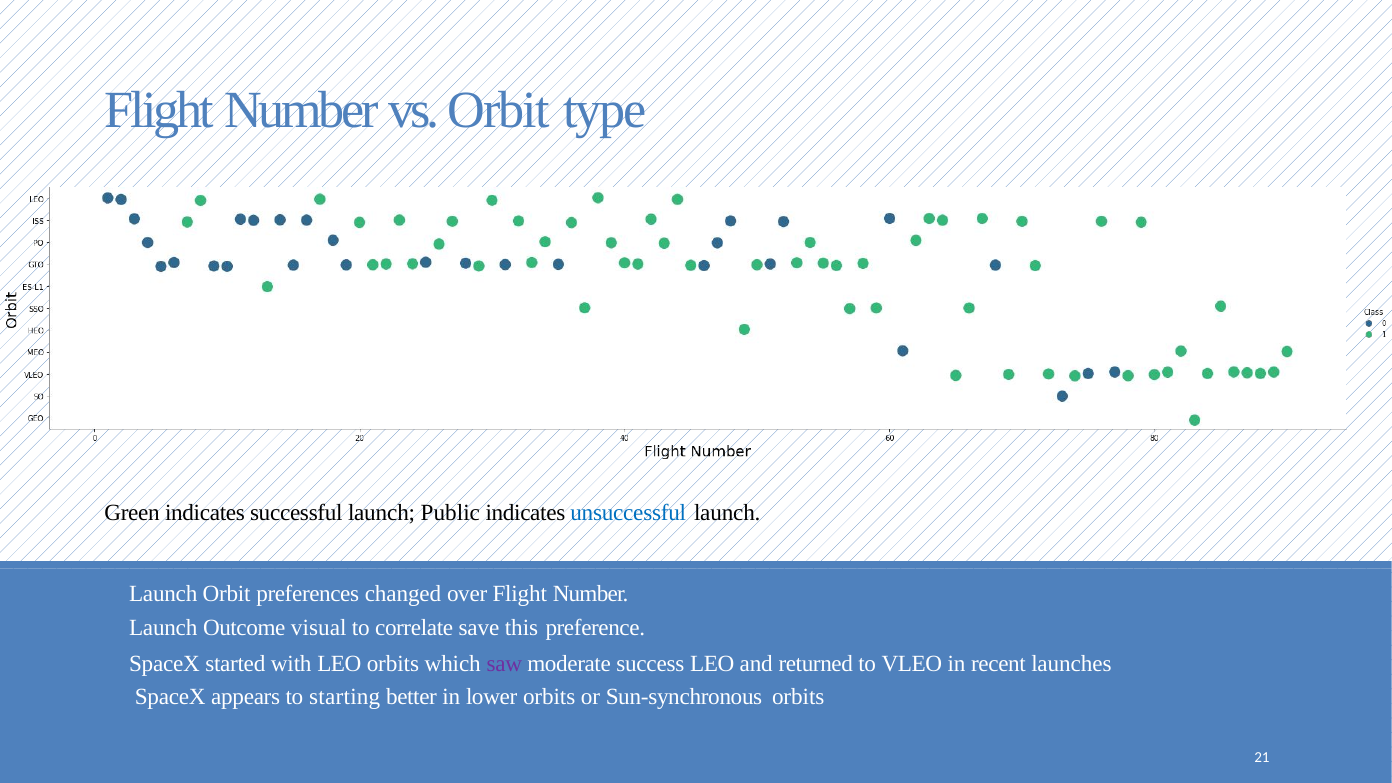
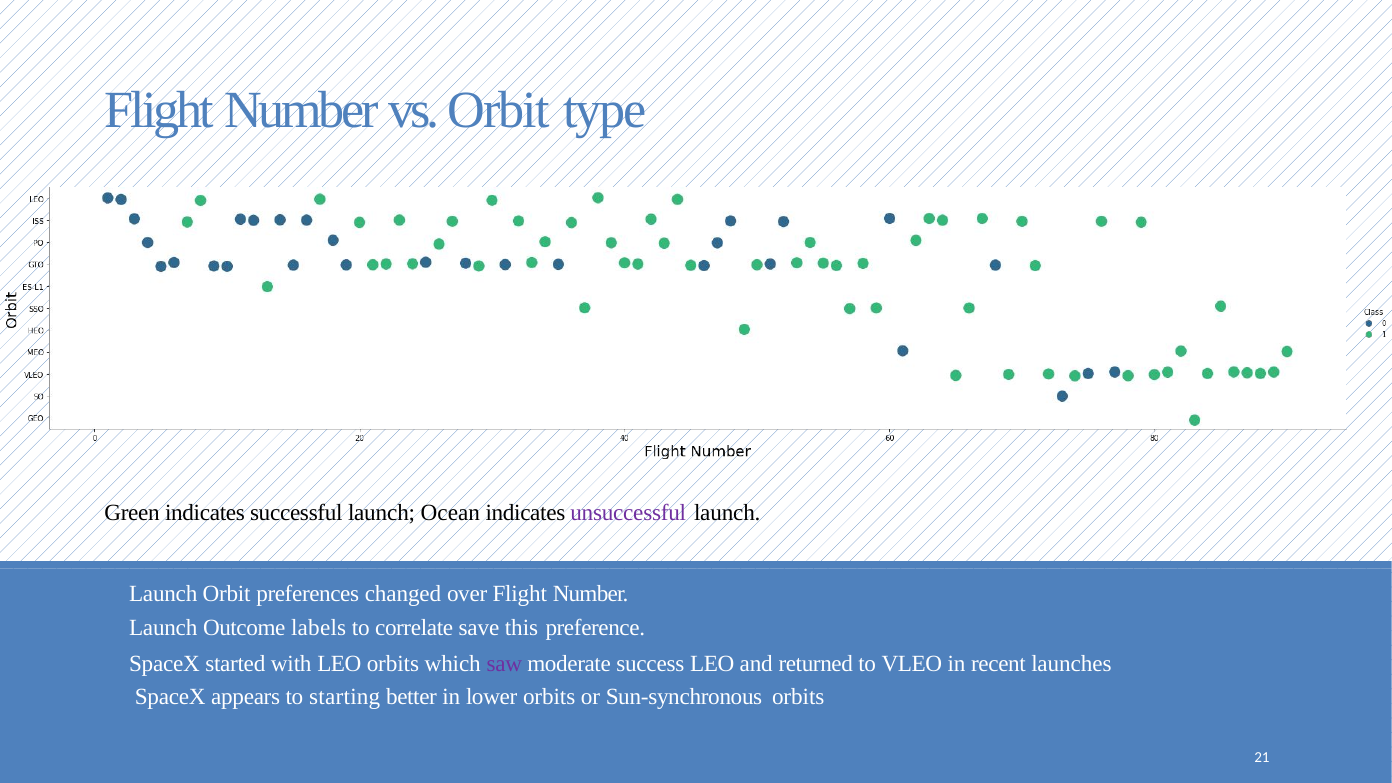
Public: Public -> Ocean (450, 513)
unsuccessful colour: blue -> purple (628, 513)
visual: visual -> labels (319, 628)
